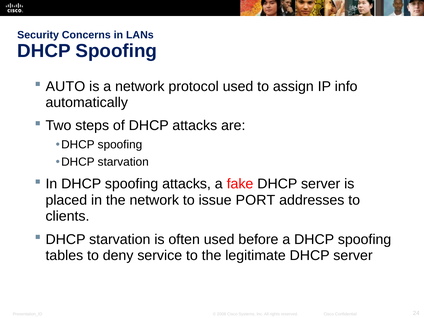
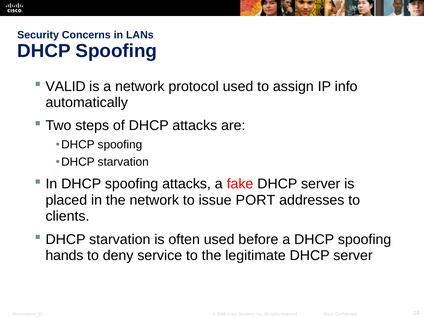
AUTO: AUTO -> VALID (66, 86)
tables: tables -> hands (64, 255)
